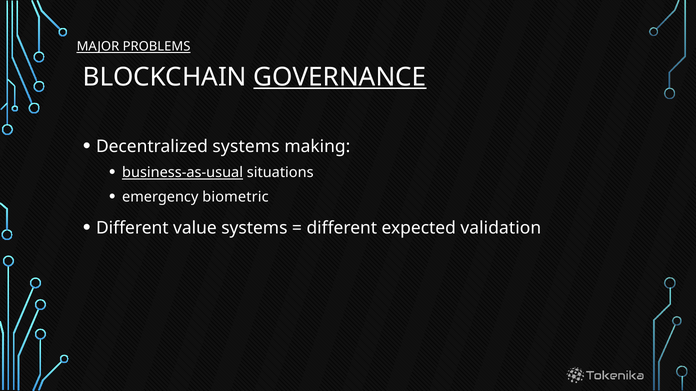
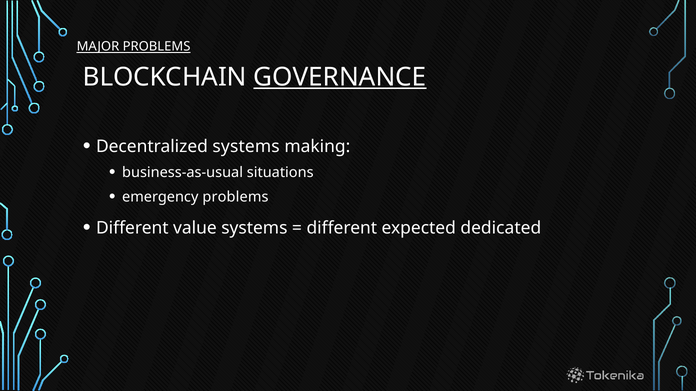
business-as-usual underline: present -> none (183, 173)
emergency biometric: biometric -> problems (236, 197)
validation: validation -> dedicated (501, 228)
